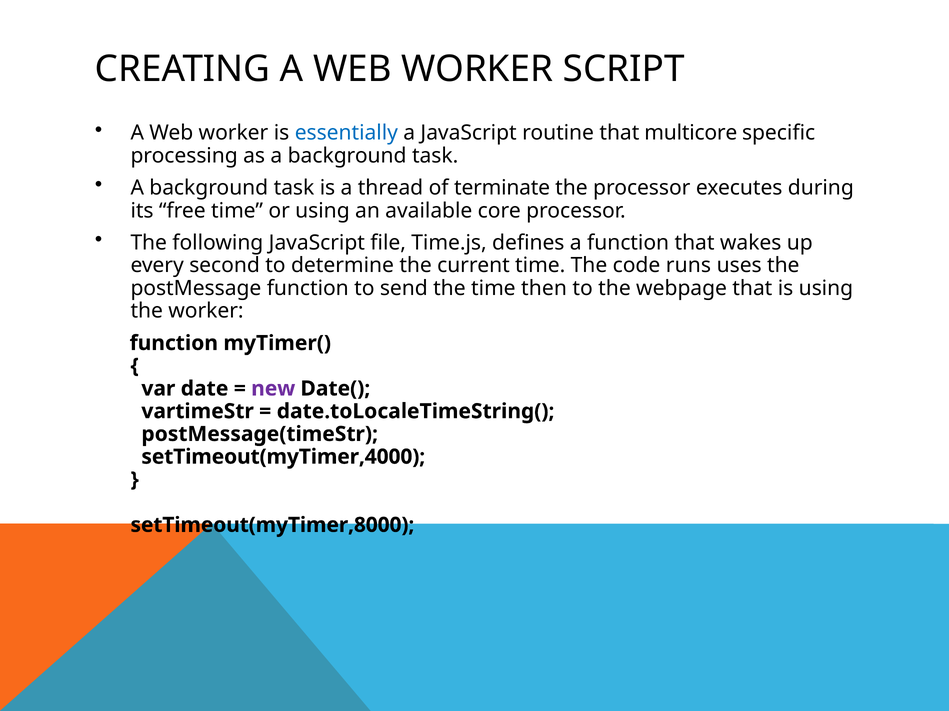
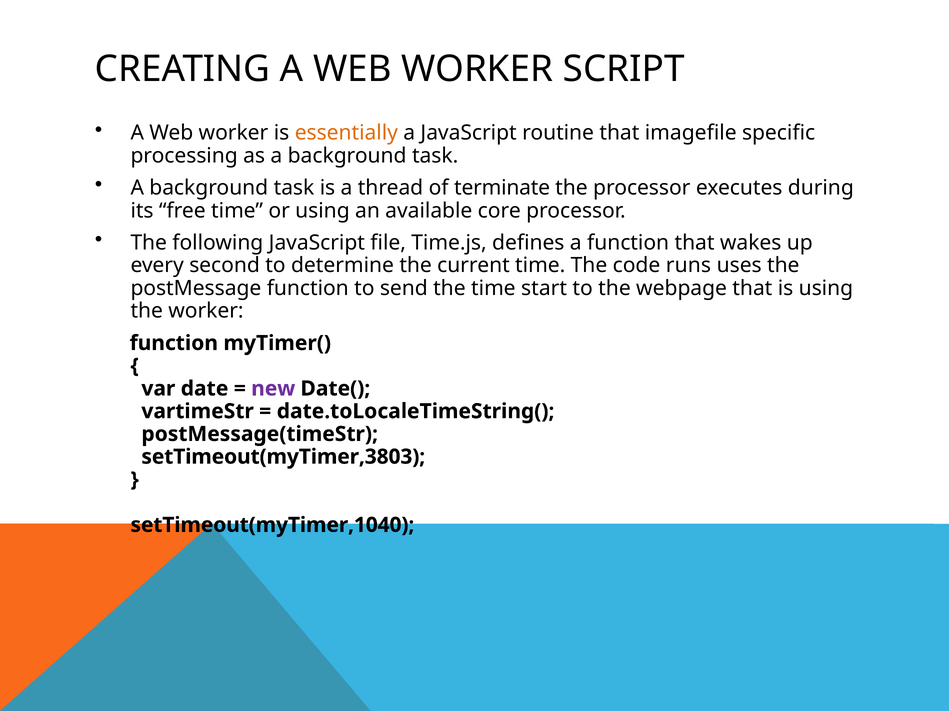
essentially colour: blue -> orange (346, 133)
multicore: multicore -> imagefile (691, 133)
then: then -> start (544, 289)
setTimeout(myTimer,4000: setTimeout(myTimer,4000 -> setTimeout(myTimer,3803 (283, 457)
setTimeout(myTimer,8000: setTimeout(myTimer,8000 -> setTimeout(myTimer,1040 (272, 525)
